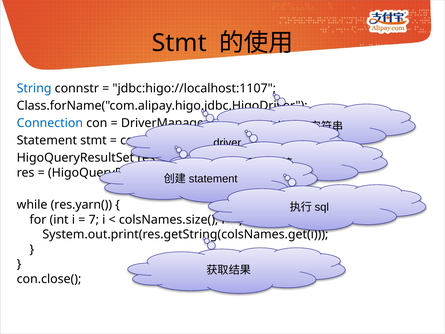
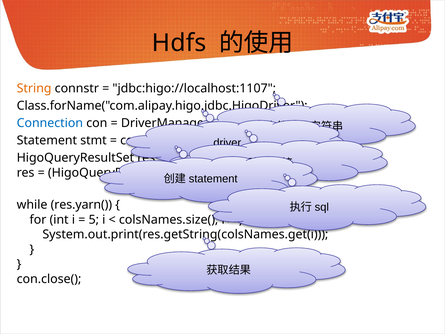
Stmt: Stmt -> Hdfs (179, 43)
String colour: blue -> orange (34, 88)
7: 7 -> 5 (94, 219)
